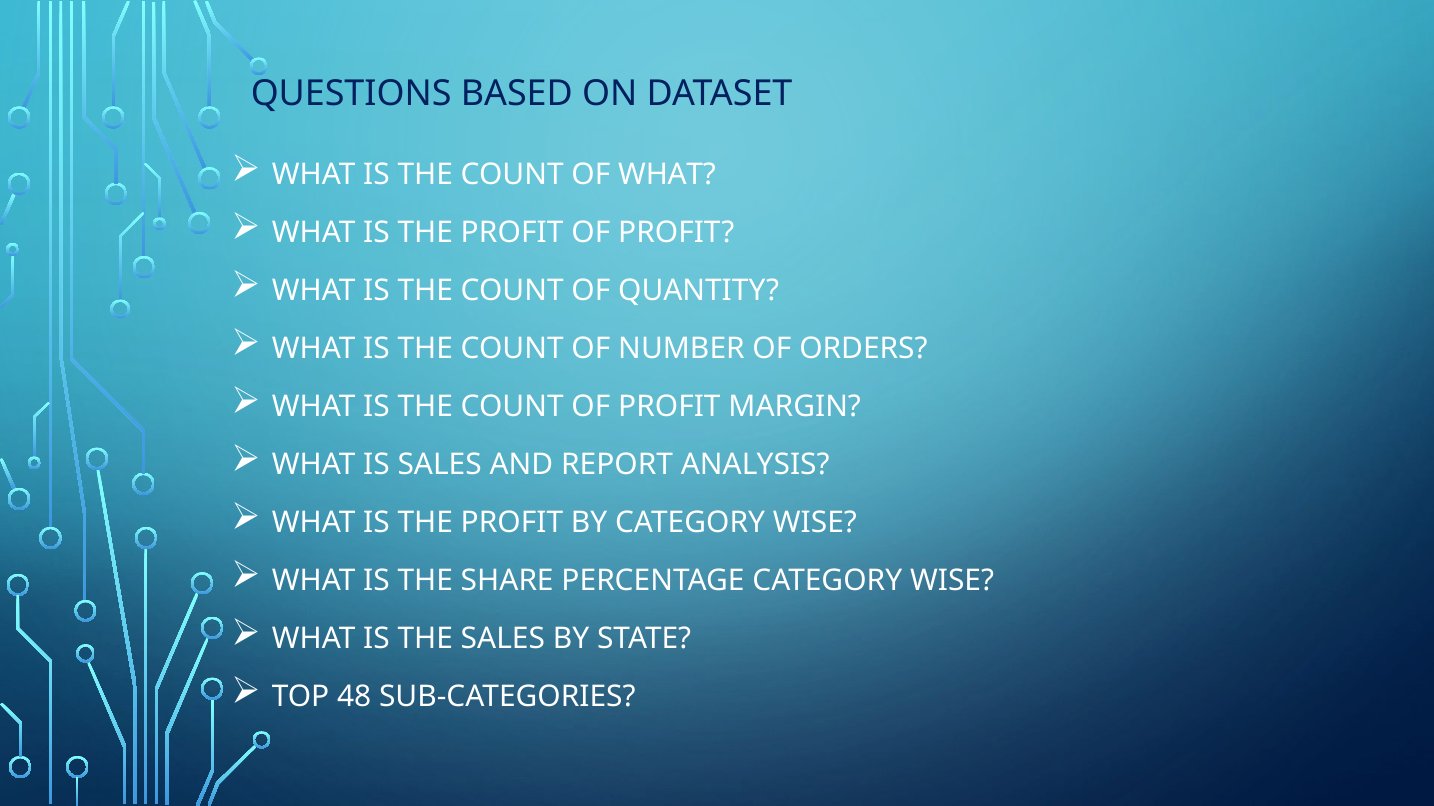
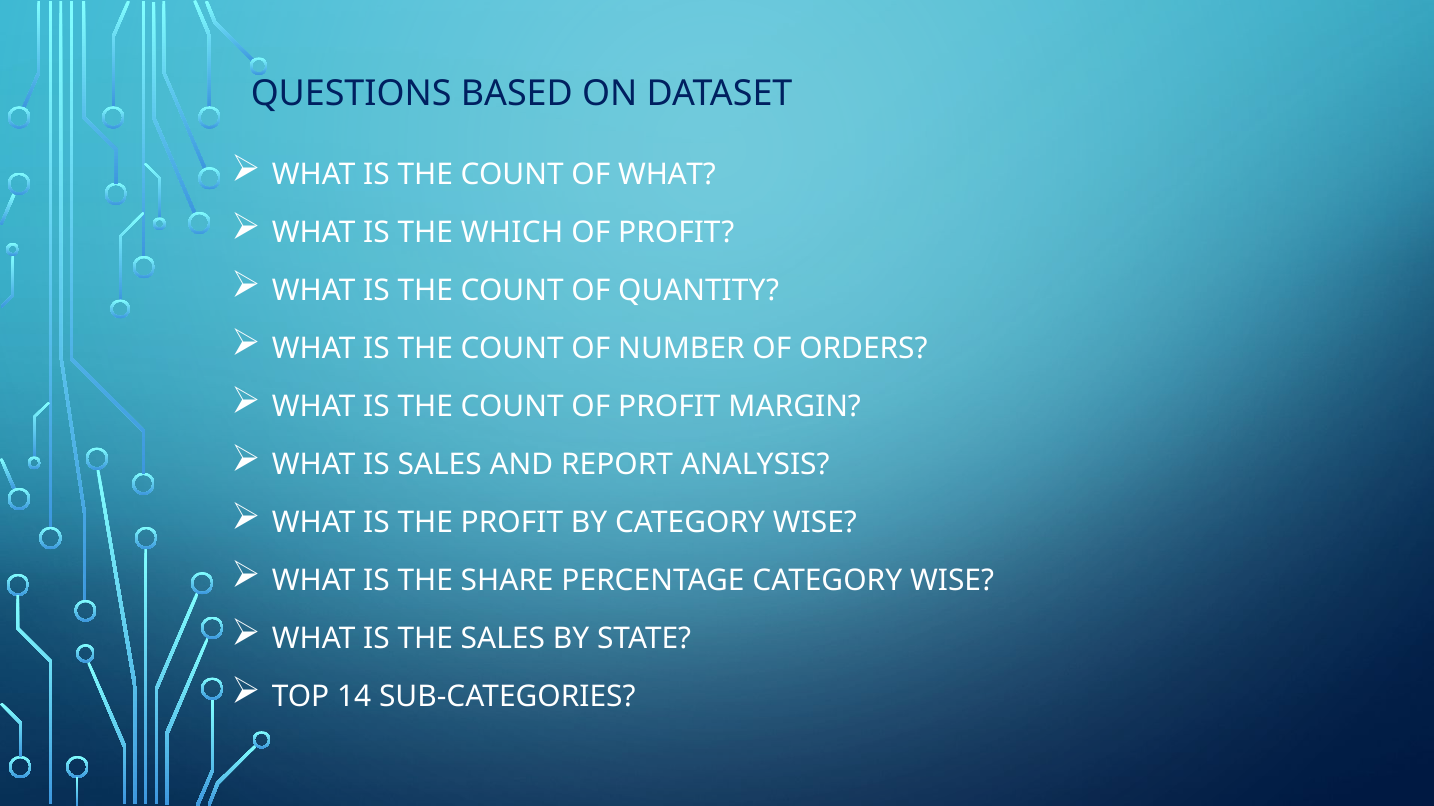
PROFIT: PROFIT -> WHICH (512, 233)
48: 48 -> 14 (354, 697)
